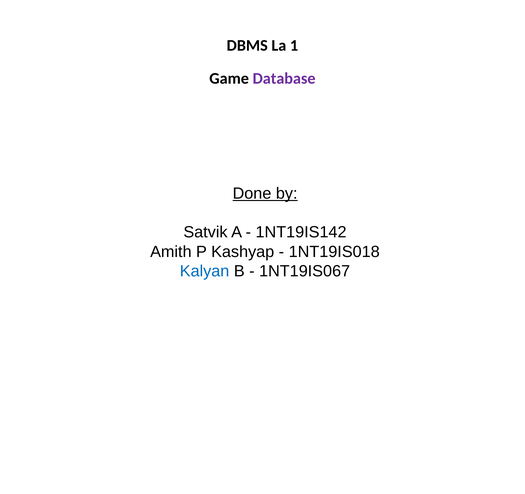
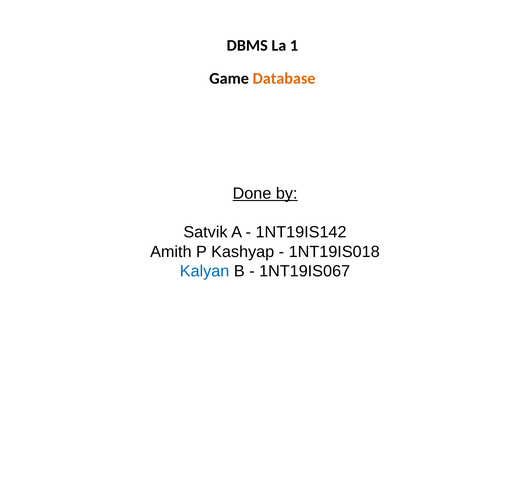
Database colour: purple -> orange (284, 78)
